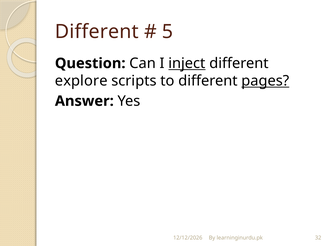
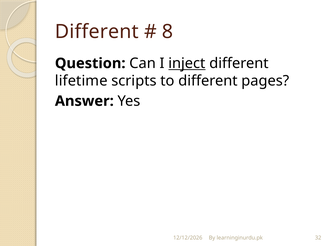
5: 5 -> 8 (167, 32)
explore: explore -> lifetime (81, 81)
pages underline: present -> none (265, 81)
